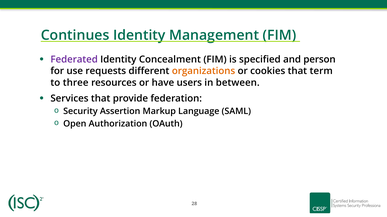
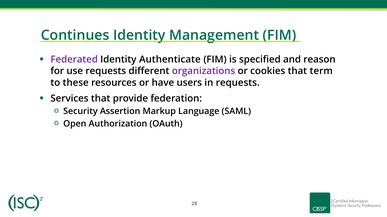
Concealment: Concealment -> Authenticate (170, 60)
person: person -> reason (319, 60)
organizations colour: orange -> purple (204, 71)
three: three -> these (76, 83)
in between: between -> requests (238, 83)
